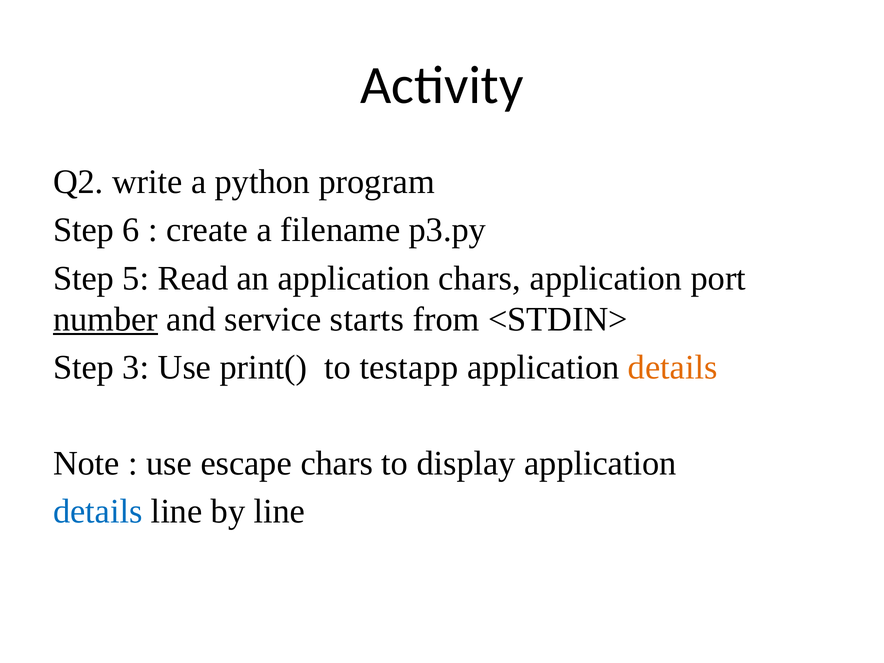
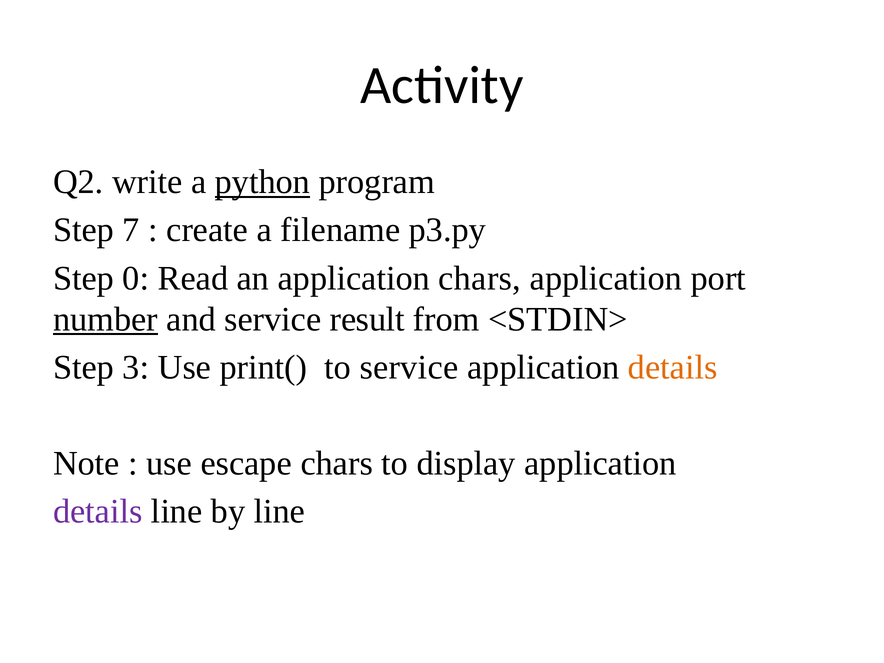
python underline: none -> present (262, 182)
6: 6 -> 7 (131, 230)
5: 5 -> 0 (136, 278)
starts: starts -> result (367, 319)
to testapp: testapp -> service (409, 367)
details colour: blue -> purple (98, 512)
